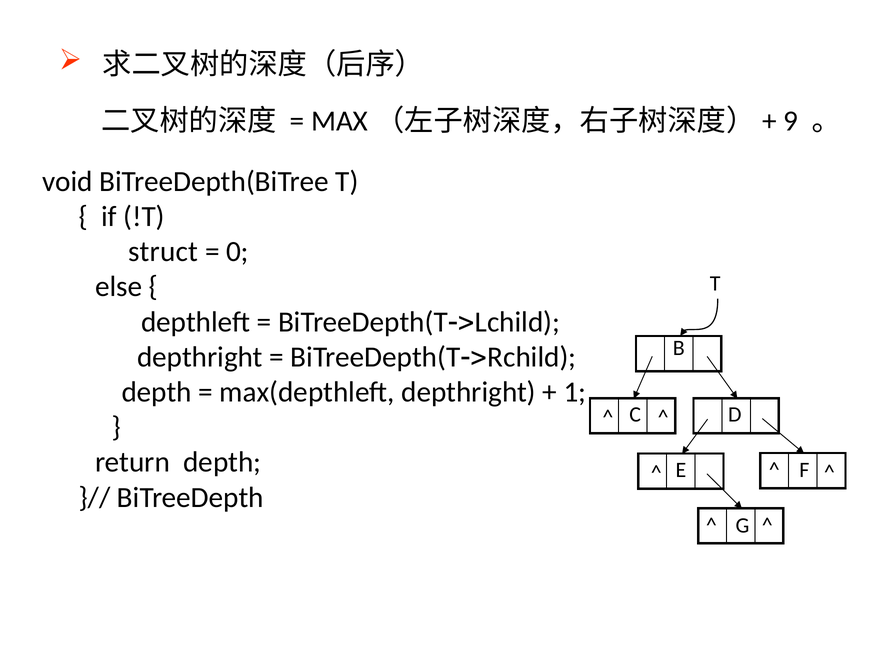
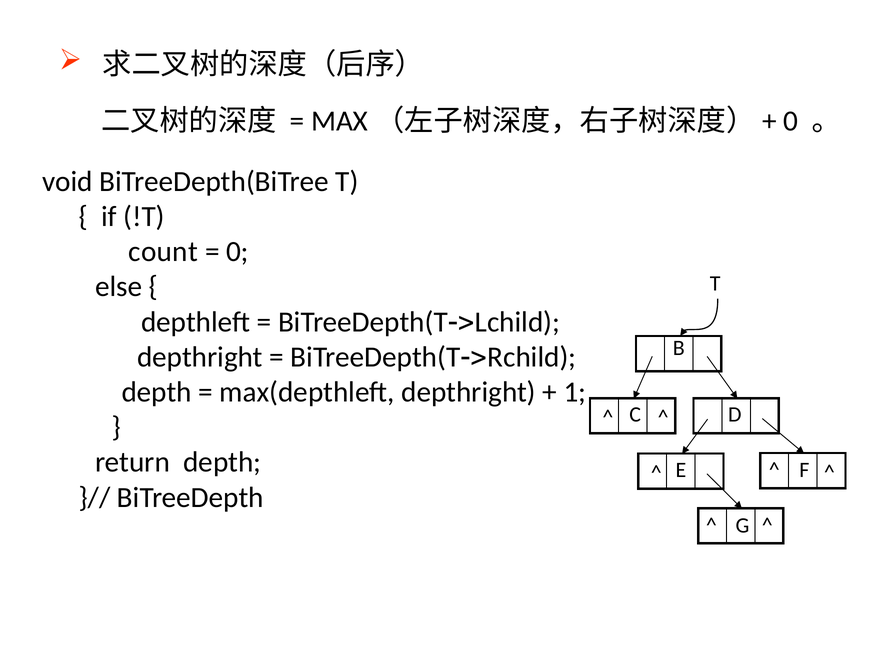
9: 9 -> 0 (791, 121)
struct: struct -> count (163, 252)
